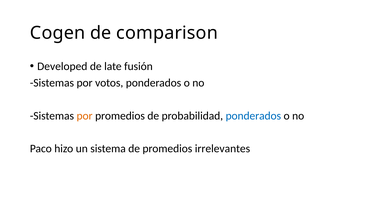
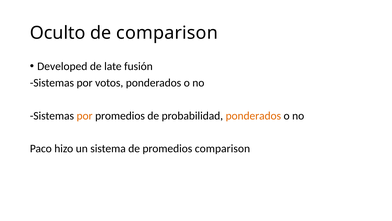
Cogen: Cogen -> Oculto (58, 33)
ponderados colour: blue -> orange (253, 115)
promedios irrelevantes: irrelevantes -> comparison (222, 148)
